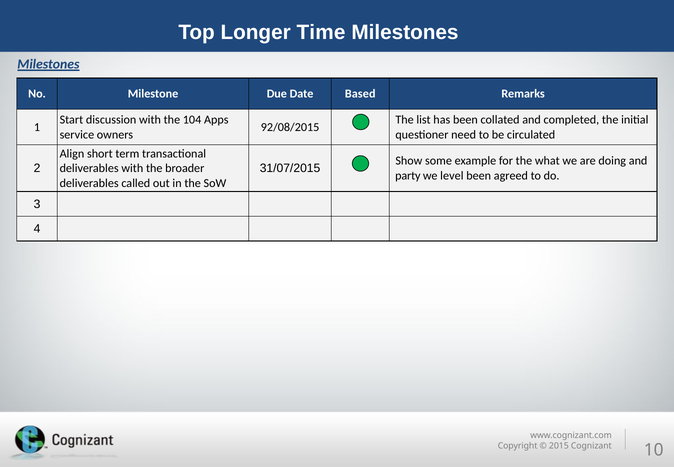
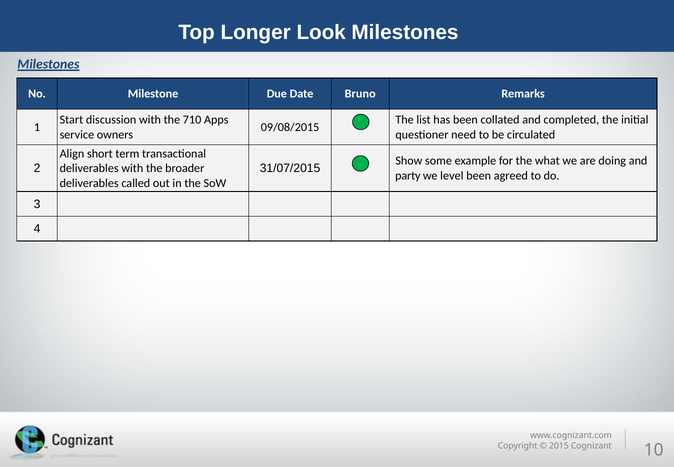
Time: Time -> Look (321, 33)
Based: Based -> Bruno (360, 94)
104: 104 -> 710 (192, 120)
92/08/2015: 92/08/2015 -> 09/08/2015 (290, 127)
